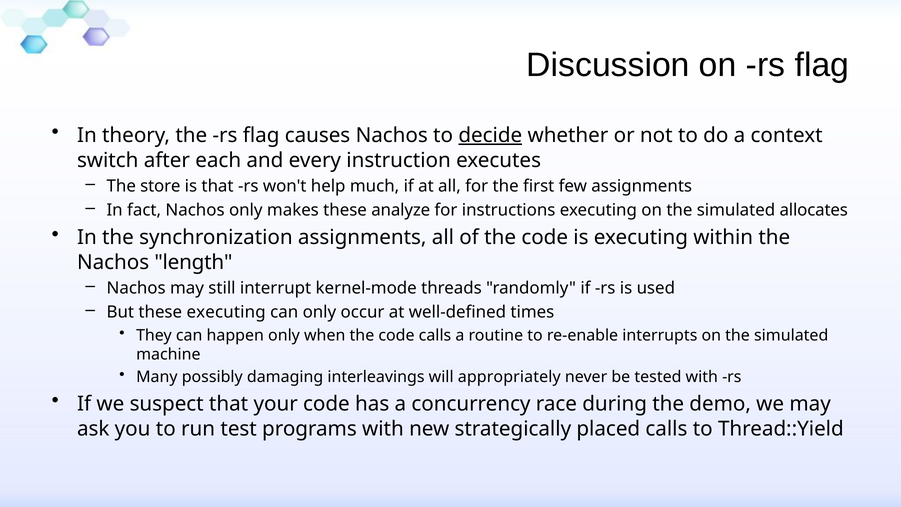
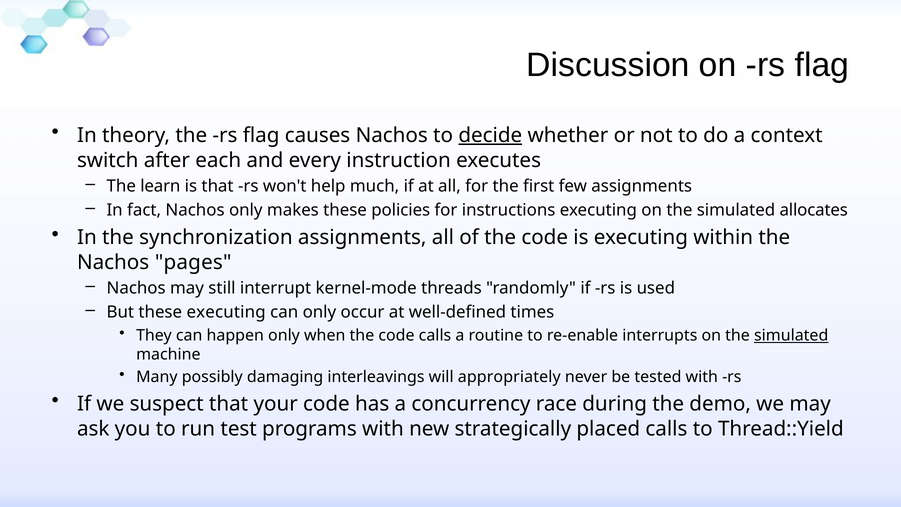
store: store -> learn (160, 186)
analyze: analyze -> policies (401, 210)
length: length -> pages (193, 262)
simulated underline: none -> present (791, 335)
